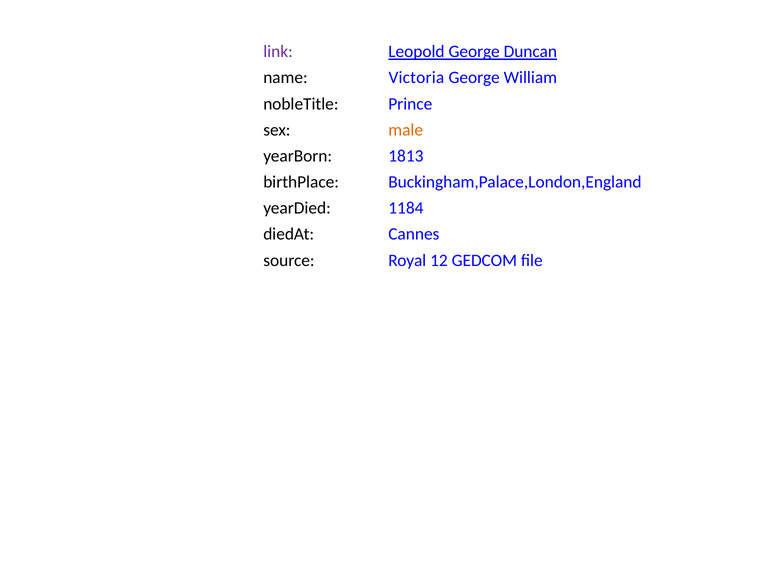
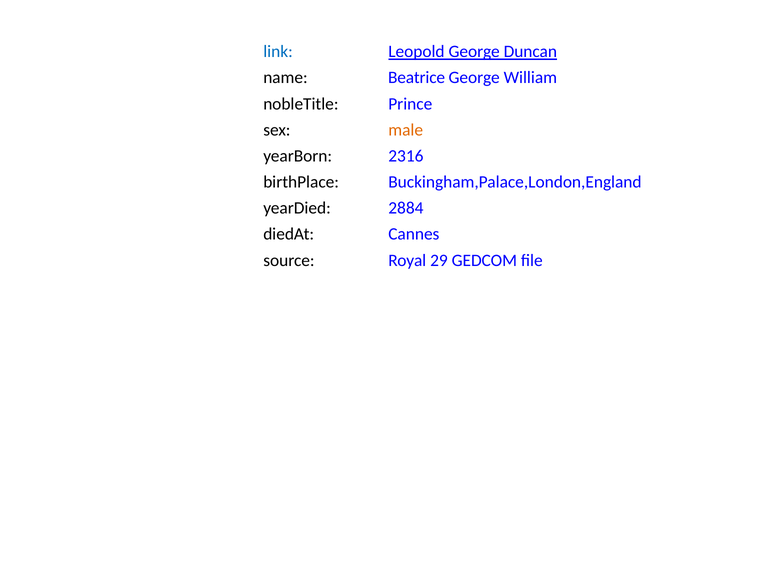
link colour: purple -> blue (278, 52)
Victoria: Victoria -> Beatrice (417, 78)
1813: 1813 -> 2316 (406, 156)
1184: 1184 -> 2884 (406, 208)
12: 12 -> 29 (439, 260)
